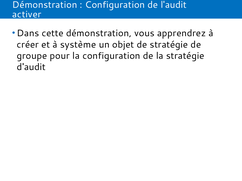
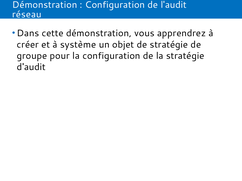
activer: activer -> réseau (27, 14)
